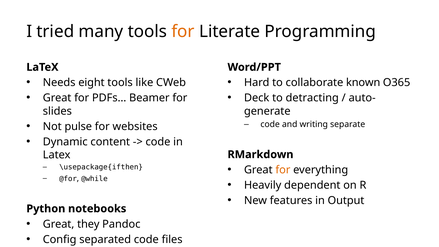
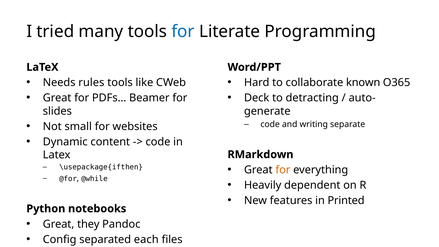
for colour: orange -> blue (183, 32)
eight: eight -> rules (91, 83)
pulse: pulse -> small (78, 126)
Output: Output -> Printed (346, 201)
separated code: code -> each (146, 239)
